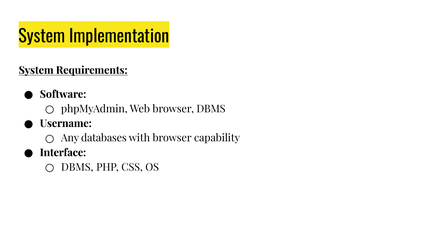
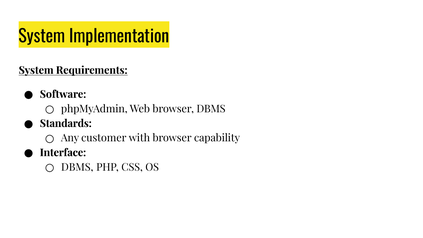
Username: Username -> Standards (66, 123)
databases: databases -> customer (104, 138)
